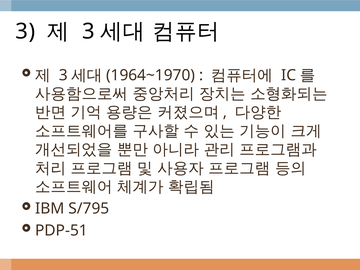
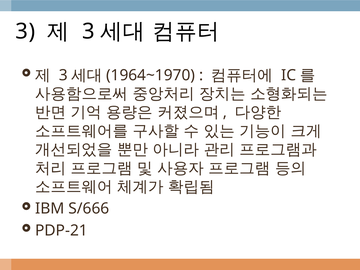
S/795: S/795 -> S/666 (89, 209)
PDP-51: PDP-51 -> PDP-21 (61, 230)
